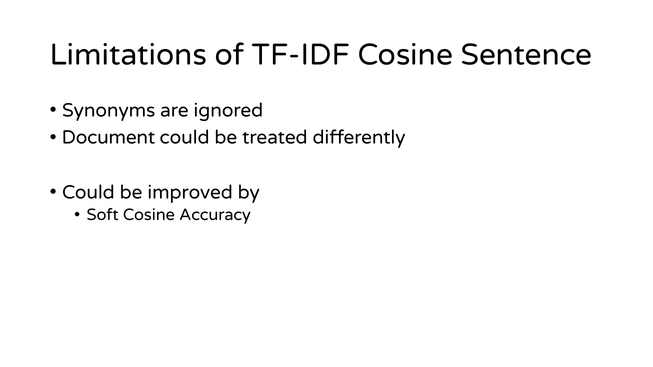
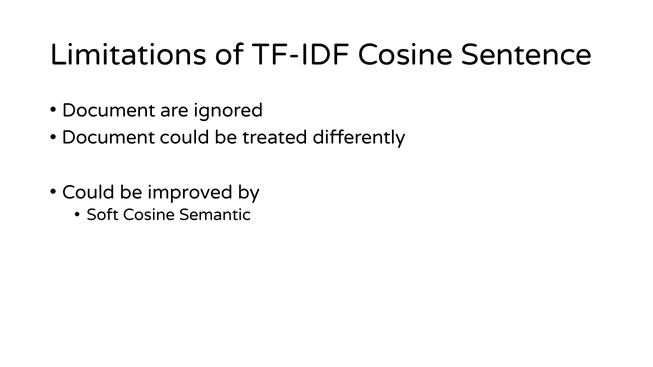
Synonyms: Synonyms -> Document (109, 110)
Accuracy: Accuracy -> Semantic (215, 215)
